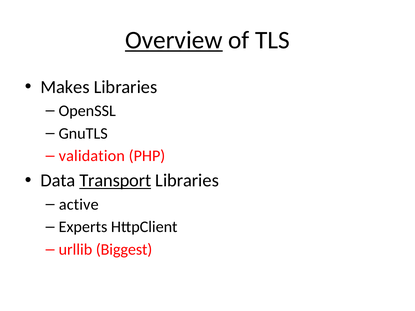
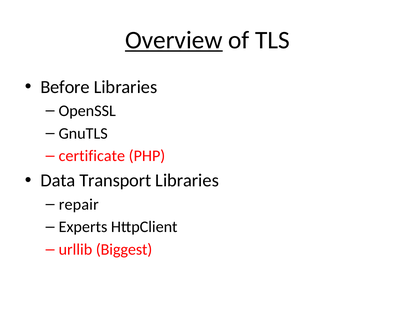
Makes: Makes -> Before (65, 87)
validation: validation -> certificate (92, 156)
Transport underline: present -> none (115, 181)
active: active -> repair (79, 205)
